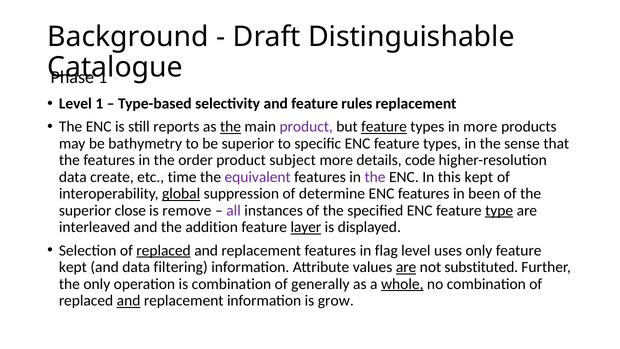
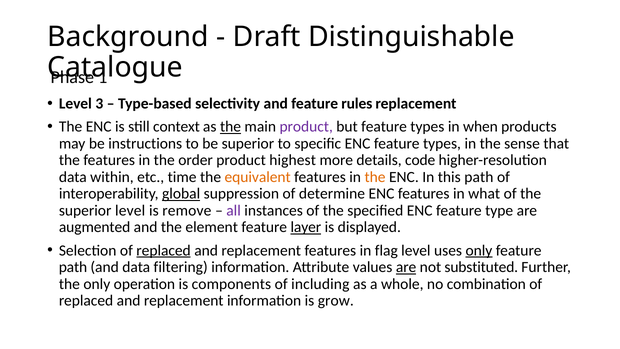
Level 1: 1 -> 3 (99, 103)
reports: reports -> context (176, 127)
feature underline: present -> none (384, 127)
in more: more -> when (480, 127)
bathymetry: bathymetry -> instructions (145, 143)
subject: subject -> highest (293, 160)
create: create -> within (112, 177)
equivalent colour: purple -> orange (258, 177)
the colour: purple -> orange (375, 177)
this kept: kept -> path (479, 177)
been: been -> what (484, 194)
superior close: close -> level (130, 210)
type underline: present -> none (499, 210)
interleaved: interleaved -> augmented (95, 227)
addition: addition -> element (212, 227)
only underline: none -> present (479, 250)
kept: kept -> path (73, 267)
is combination: combination -> components (231, 284)
generally: generally -> including (320, 284)
whole underline: present -> none (402, 284)
and underline: present -> none (129, 300)
